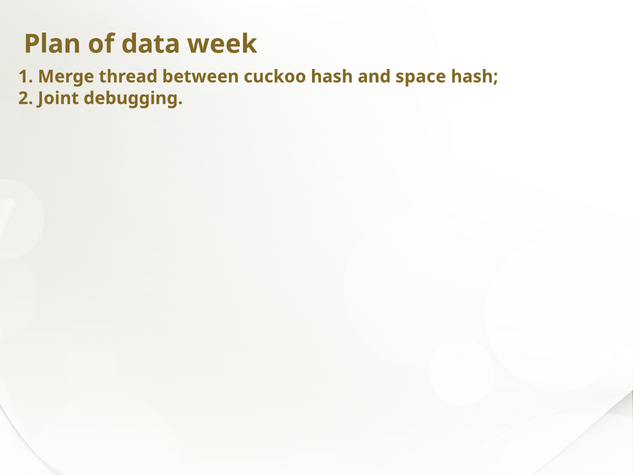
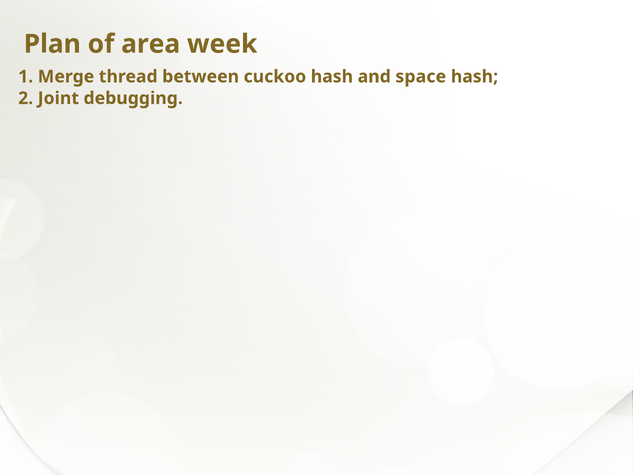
data: data -> area (151, 44)
